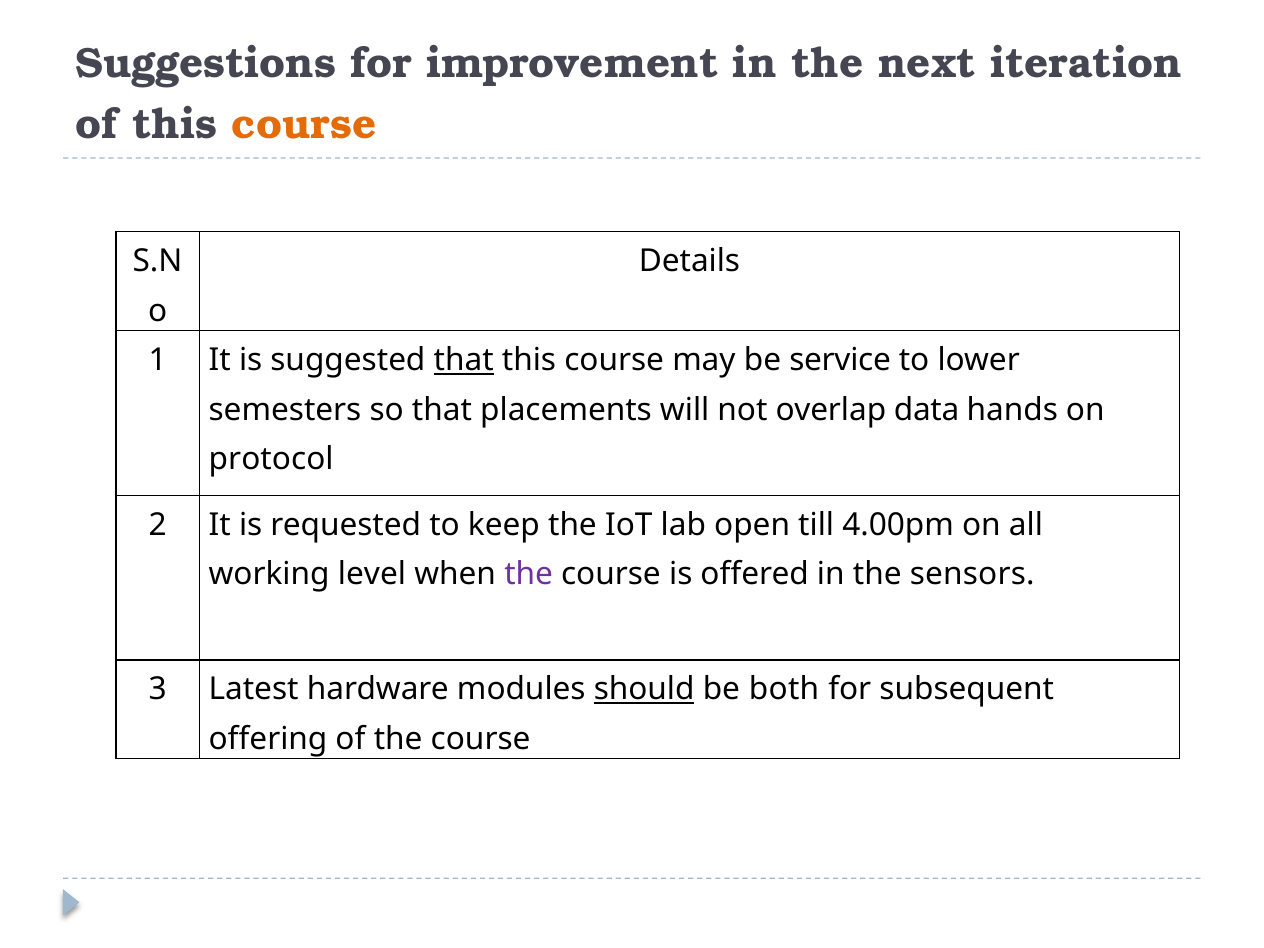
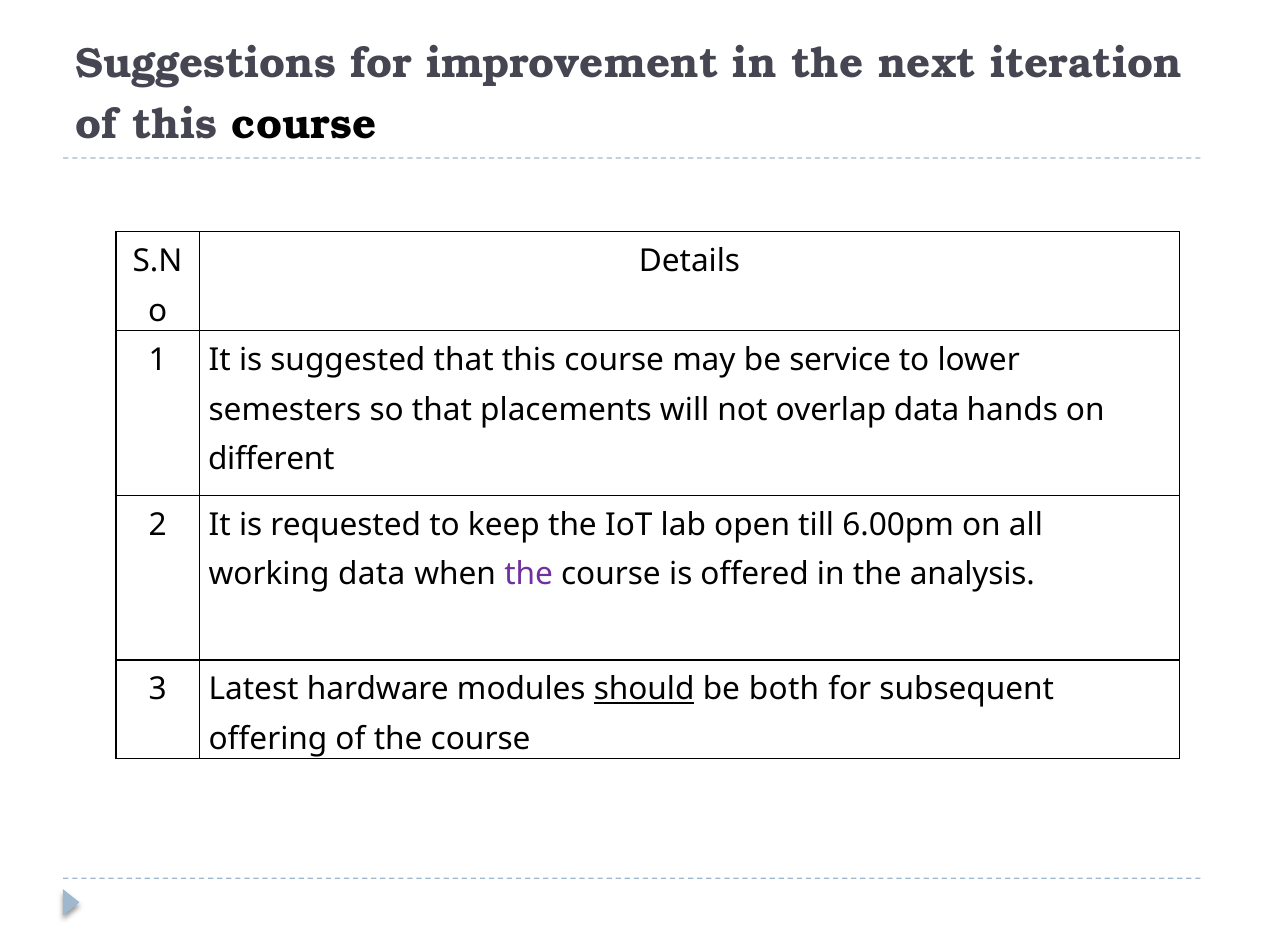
course colour: orange -> black (304, 125)
that underline: present -> none (464, 360)
protocol: protocol -> different (271, 459)
4.00pm: 4.00pm -> 6.00pm (898, 525)
working level: level -> data (372, 574)
sensors: sensors -> analysis (972, 574)
